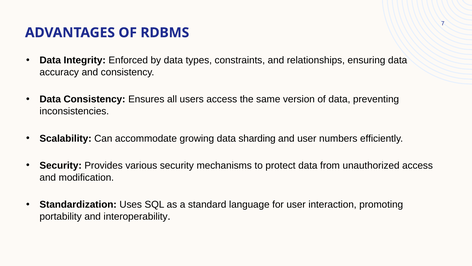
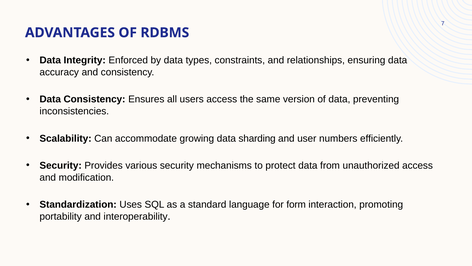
for user: user -> form (296, 204)
